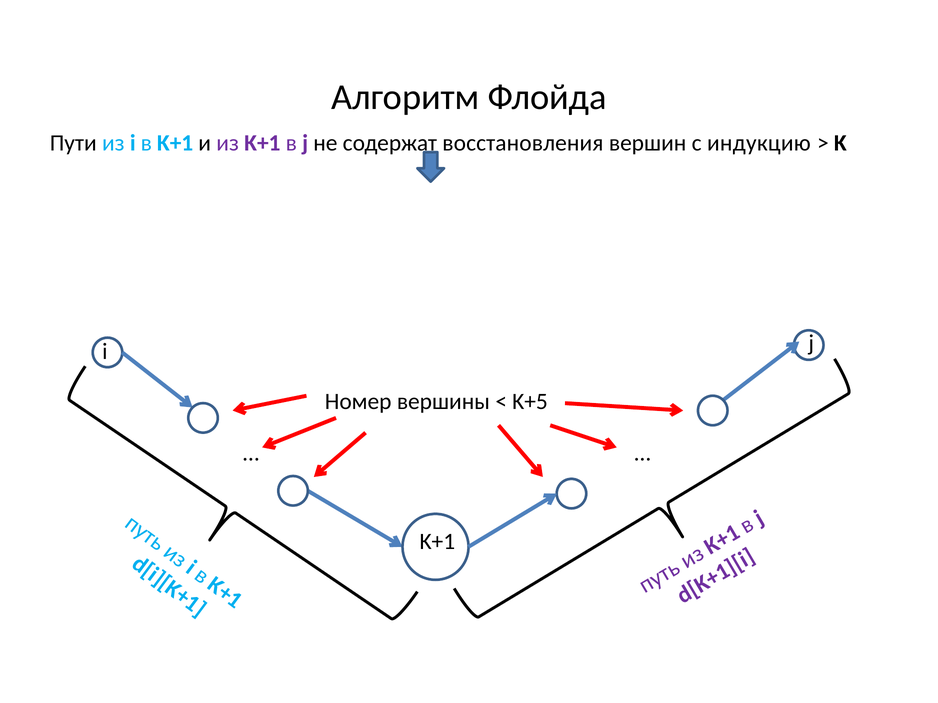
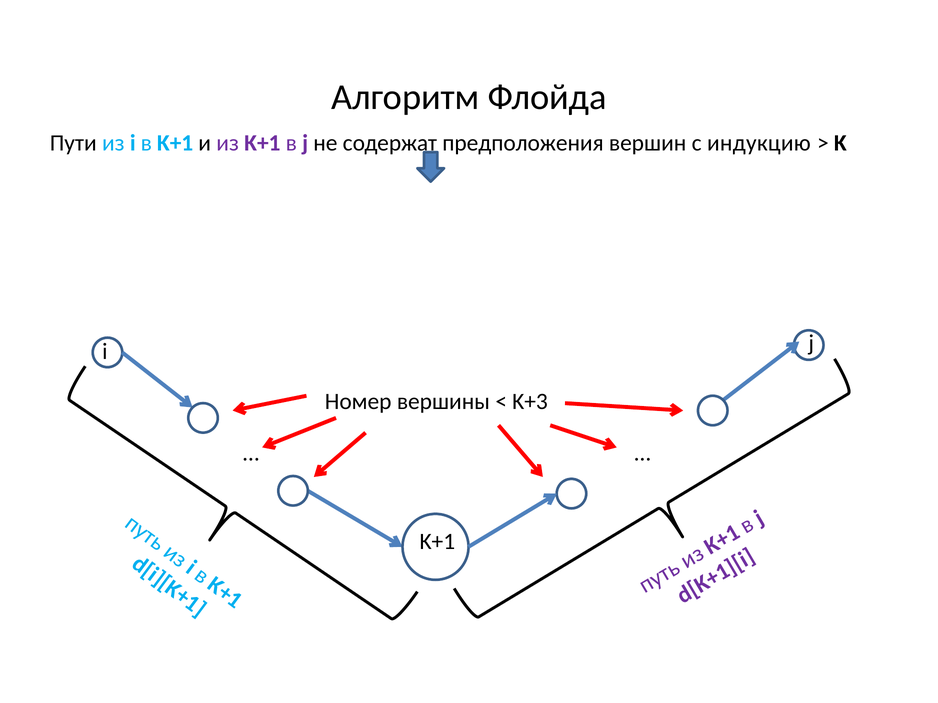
восстановления: восстановления -> предположения (523, 143)
K+5: K+5 -> K+3 (530, 402)
